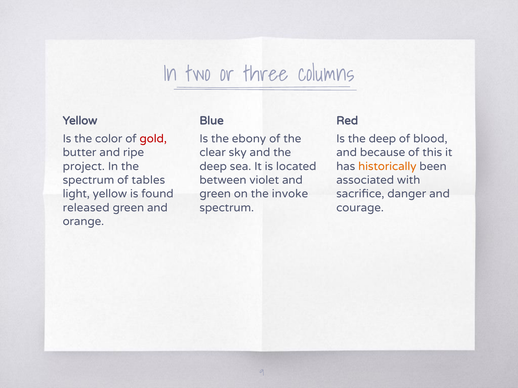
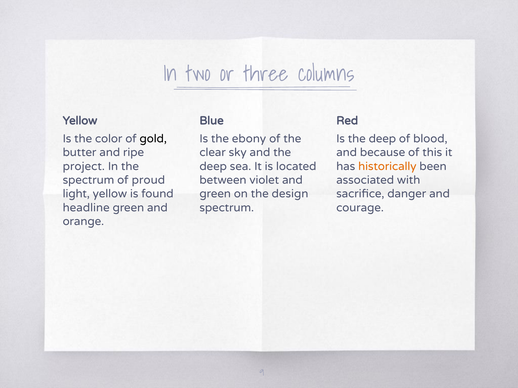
gold colour: red -> black (153, 139)
tables: tables -> proud (148, 180)
invoke: invoke -> design (290, 194)
released: released -> headline (86, 208)
